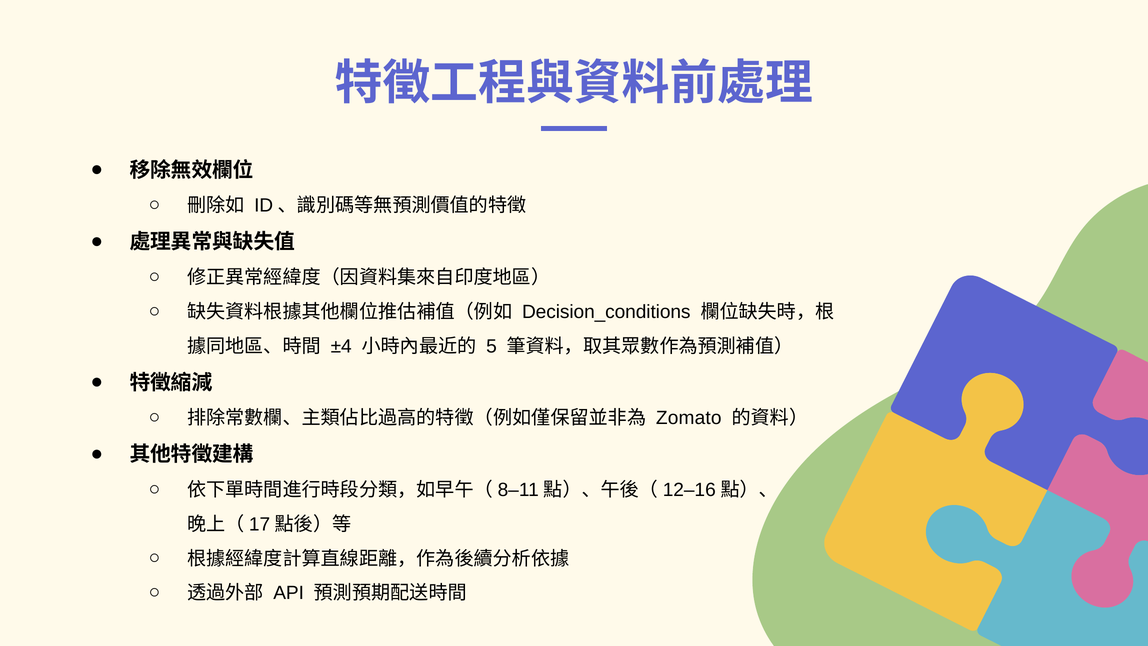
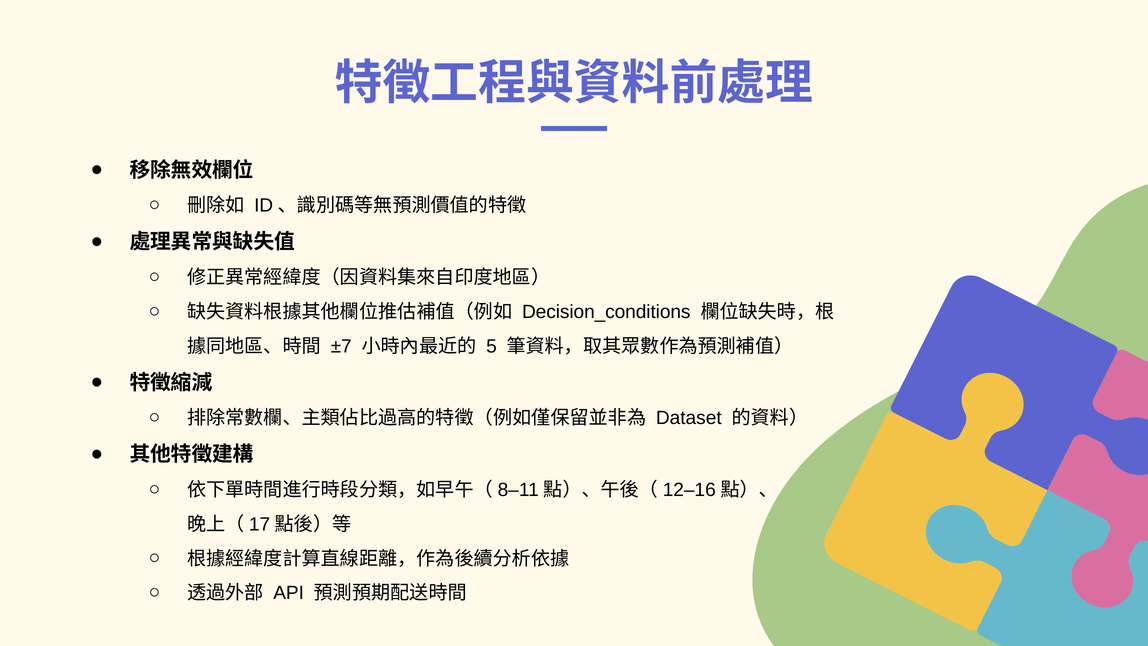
±4: ±4 -> ±7 (341, 346)
Zomato: Zomato -> Dataset (689, 418)
